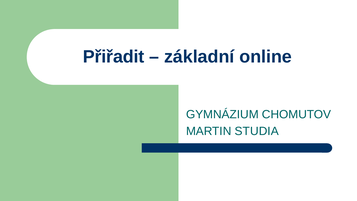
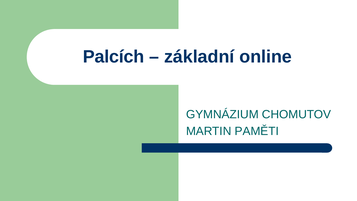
Přiřadit: Přiřadit -> Palcích (114, 57)
STUDIA: STUDIA -> PAMĚTI (257, 131)
